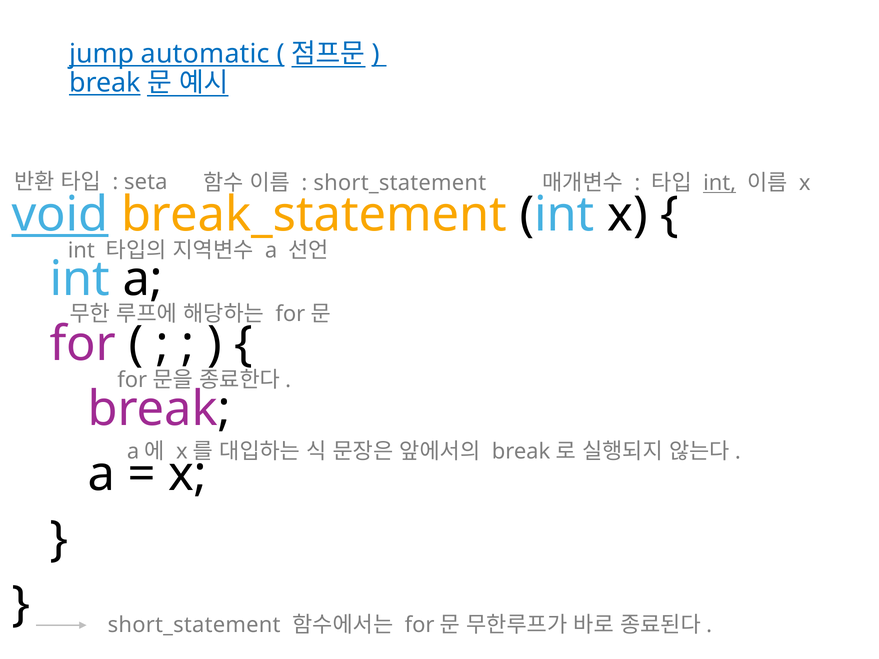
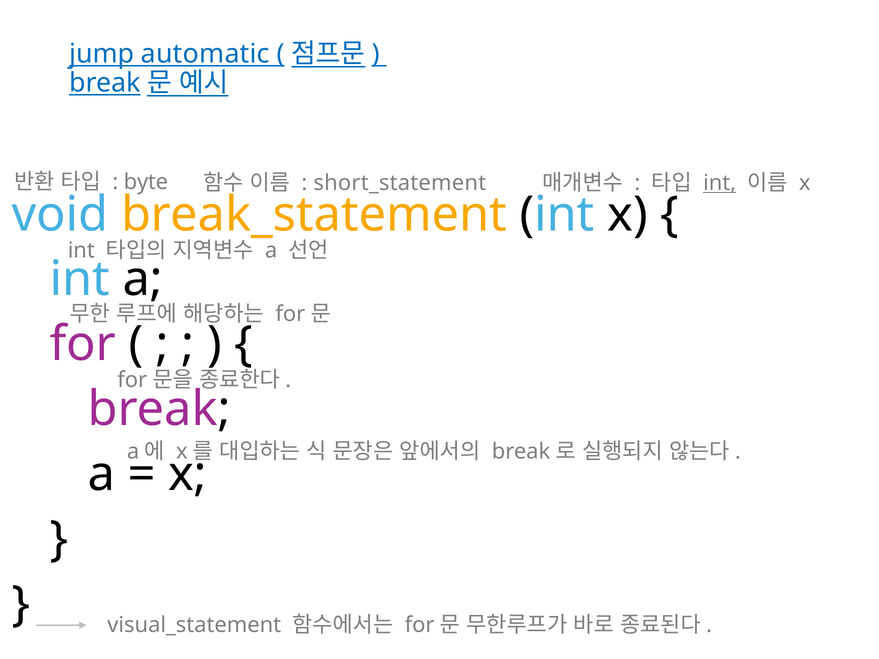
seta: seta -> byte (146, 182)
void underline: present -> none (60, 215)
short_statement: short_statement -> visual_statement (194, 625)
